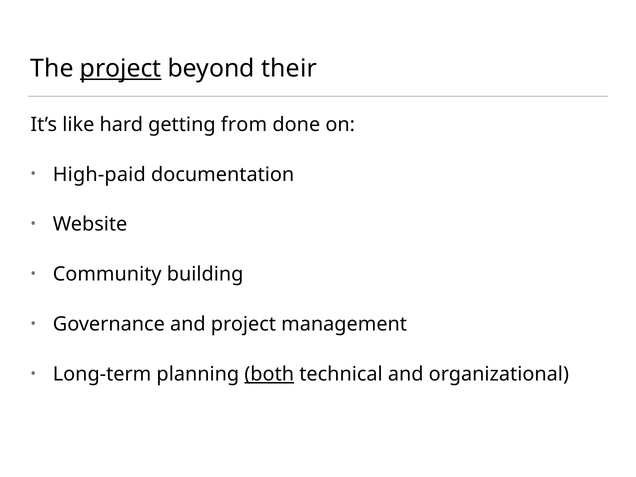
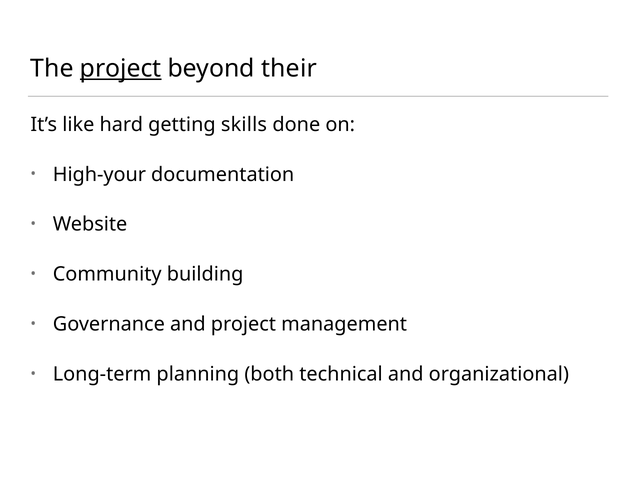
from: from -> skills (244, 125)
High-paid: High-paid -> High-your (99, 174)
both underline: present -> none (269, 374)
